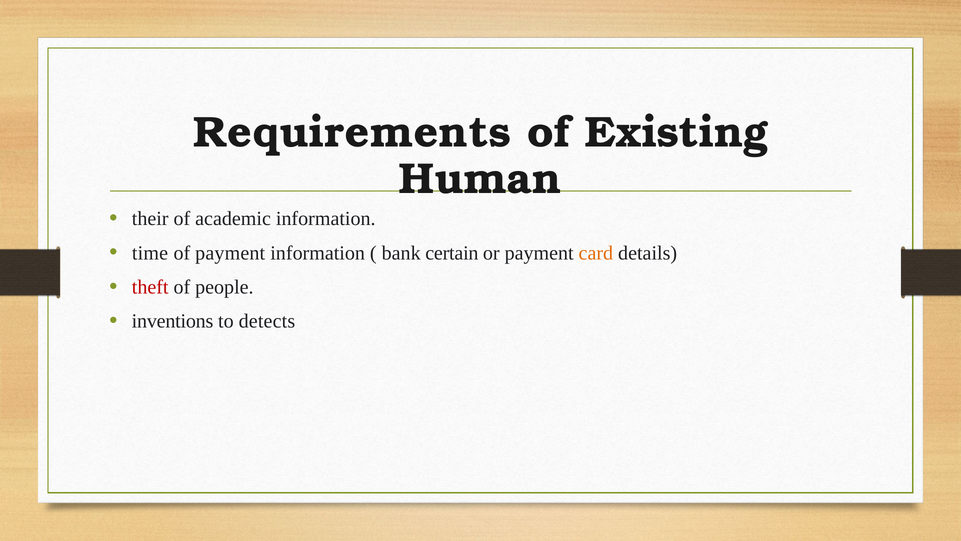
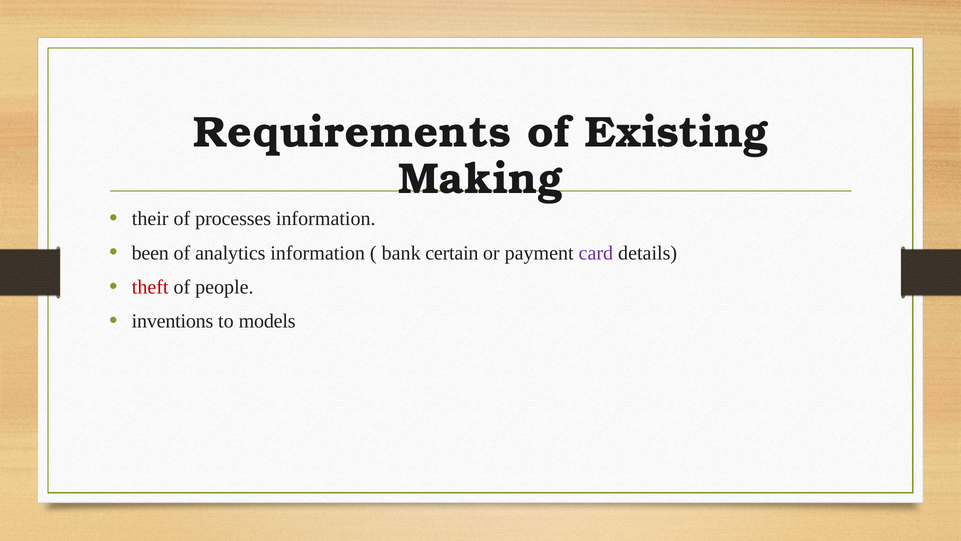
Human: Human -> Making (480, 179)
academic: academic -> processes (233, 219)
time: time -> been (150, 253)
of payment: payment -> analytics (230, 253)
card colour: orange -> purple (596, 253)
detects: detects -> models (267, 321)
